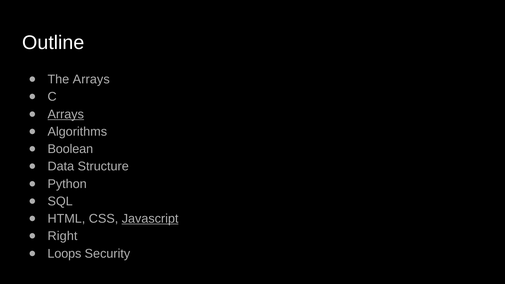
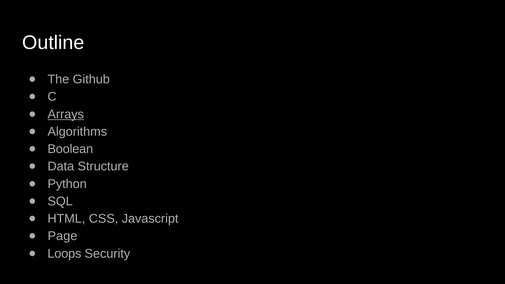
The Arrays: Arrays -> Github (91, 79)
Javascript underline: present -> none (150, 219)
Right: Right -> Page (63, 236)
